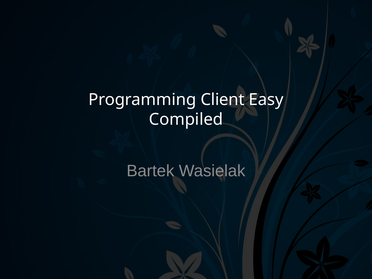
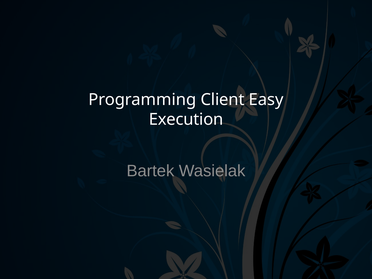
Compiled: Compiled -> Execution (186, 119)
